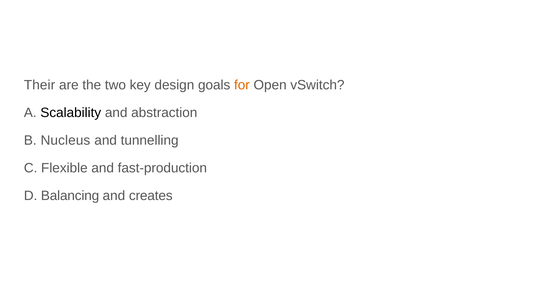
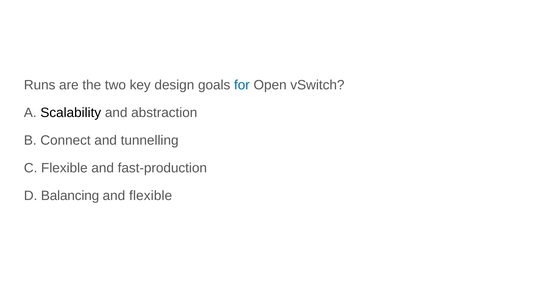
Their: Their -> Runs (40, 85)
for colour: orange -> blue (242, 85)
Nucleus: Nucleus -> Connect (65, 140)
and creates: creates -> flexible (151, 196)
